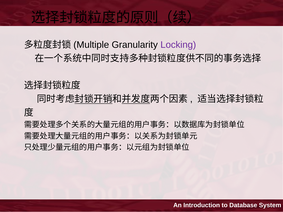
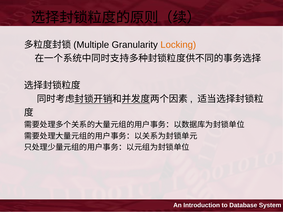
Locking colour: purple -> orange (178, 45)
